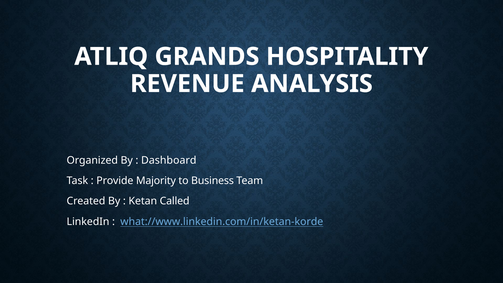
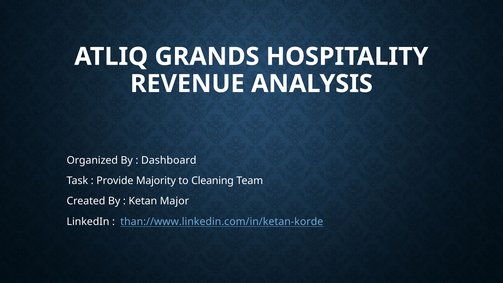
Business: Business -> Cleaning (213, 181)
Called: Called -> Major (174, 201)
what://www.linkedin.com/in/ketan-korde: what://www.linkedin.com/in/ketan-korde -> than://www.linkedin.com/in/ketan-korde (222, 222)
